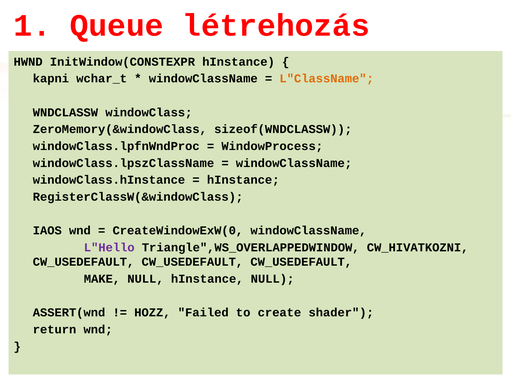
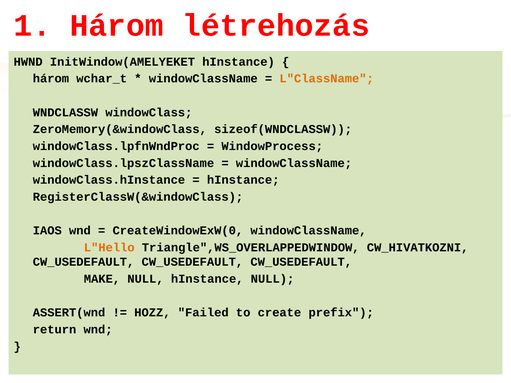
1 Queue: Queue -> Három (117, 26)
InitWindow(CONSTEXPR: InitWindow(CONSTEXPR -> InitWindow(AMELYEKET (122, 62)
kapni: kapni -> három (51, 79)
L"Hello colour: purple -> orange (109, 248)
shader: shader -> prefix (341, 313)
